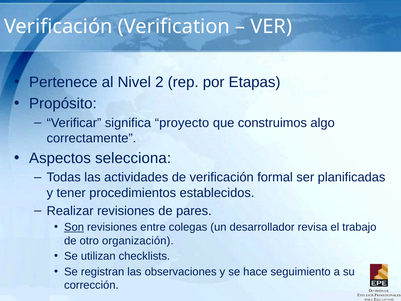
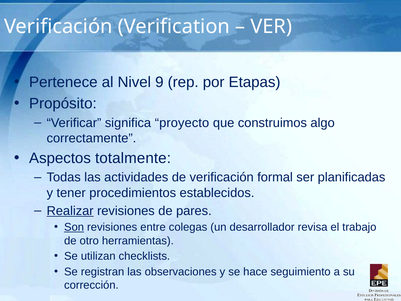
2: 2 -> 9 (159, 82)
selecciona: selecciona -> totalmente (133, 158)
Realizar underline: none -> present (70, 211)
organización: organización -> herramientas (138, 240)
